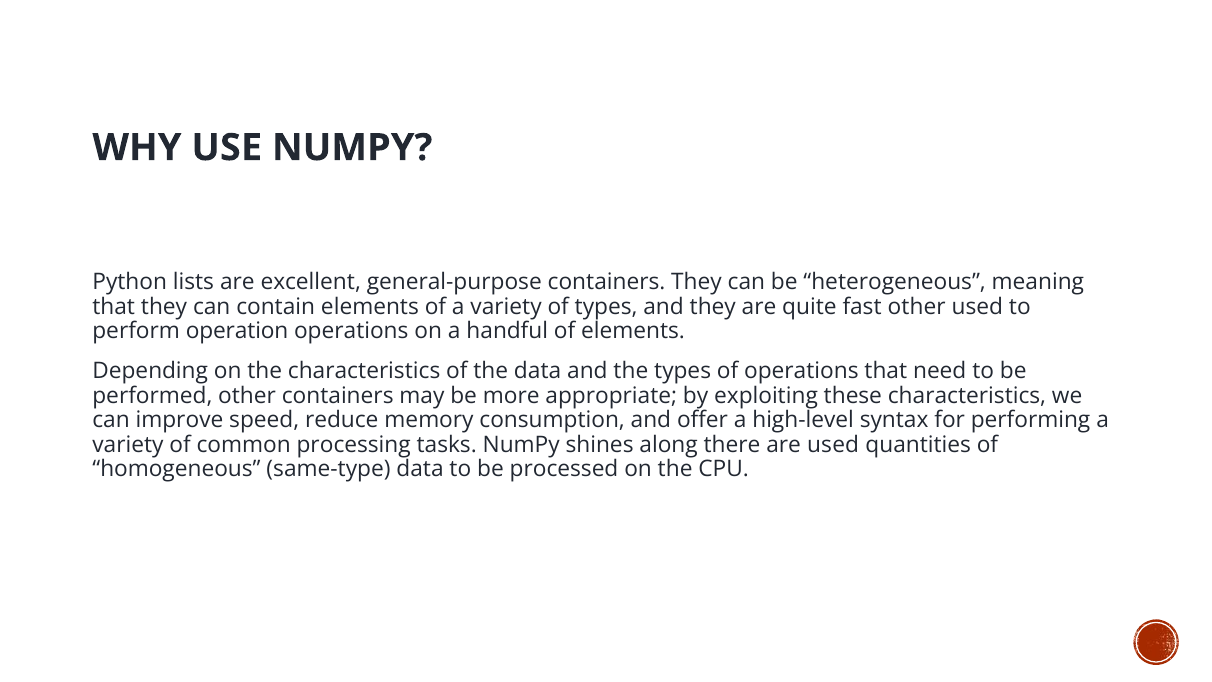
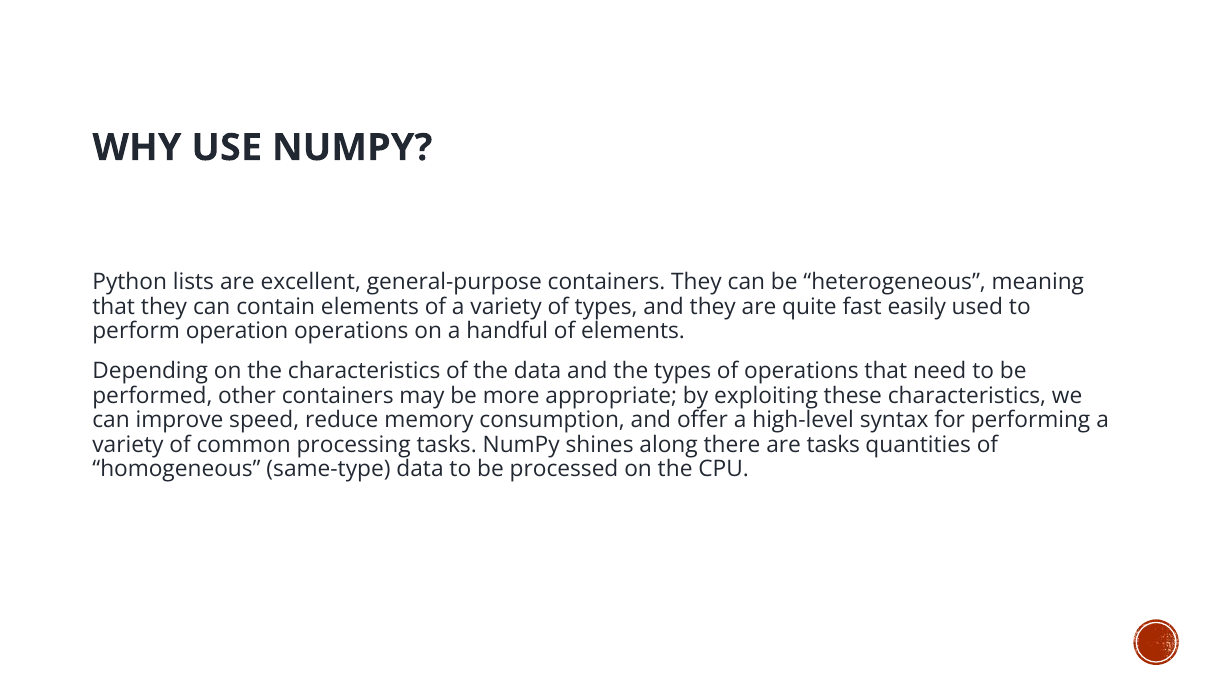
fast other: other -> easily (917, 307)
are used: used -> tasks (833, 445)
